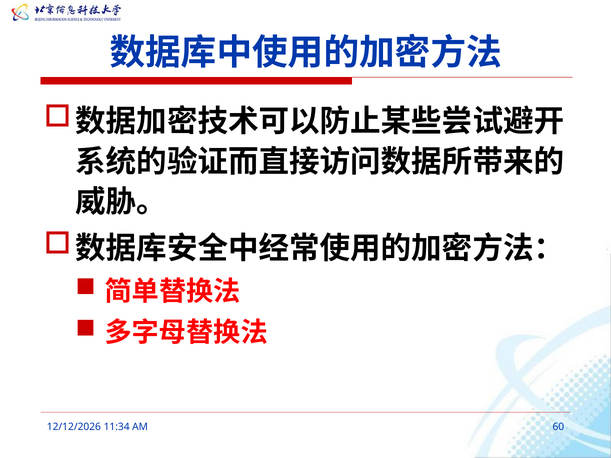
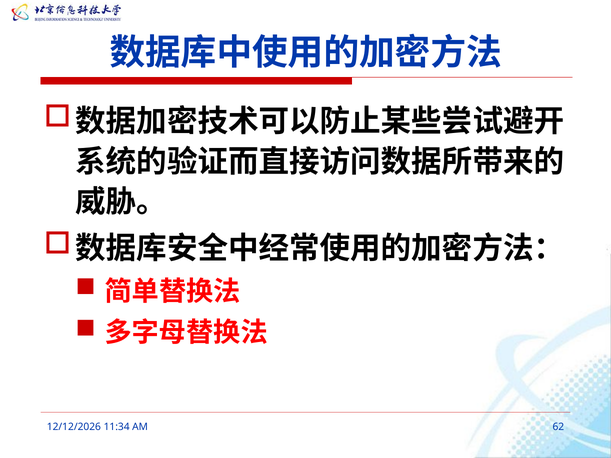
60: 60 -> 62 (558, 427)
